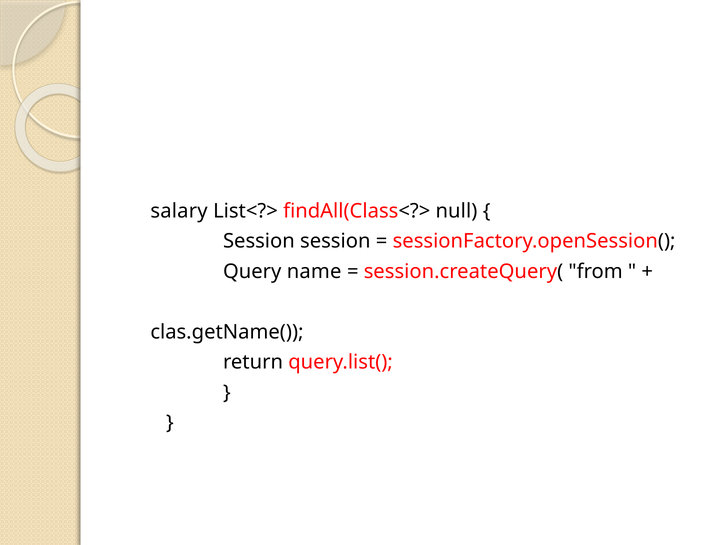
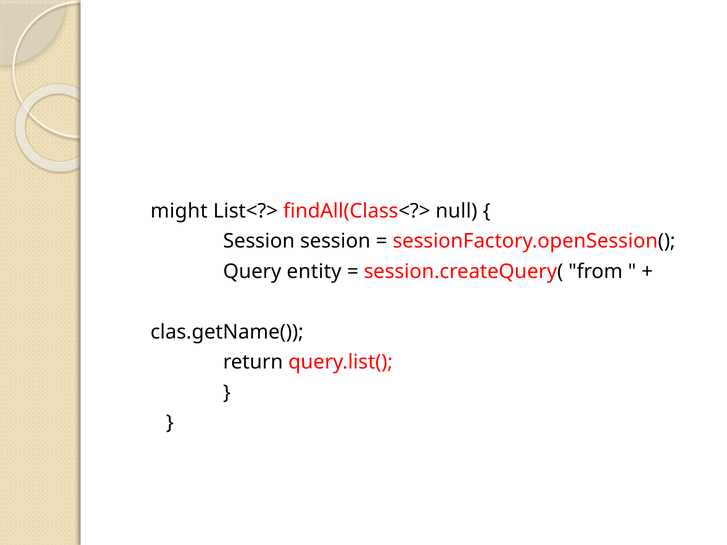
salary: salary -> might (179, 211)
name: name -> entity (314, 272)
